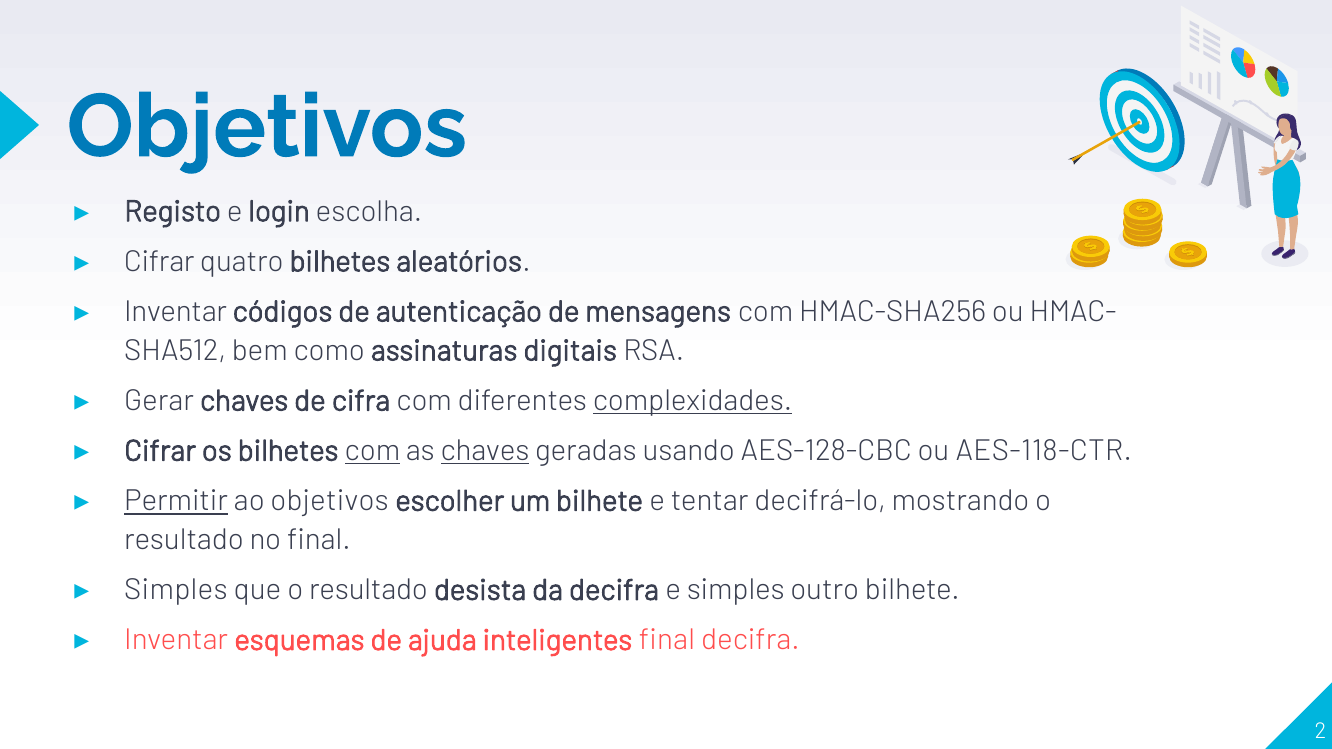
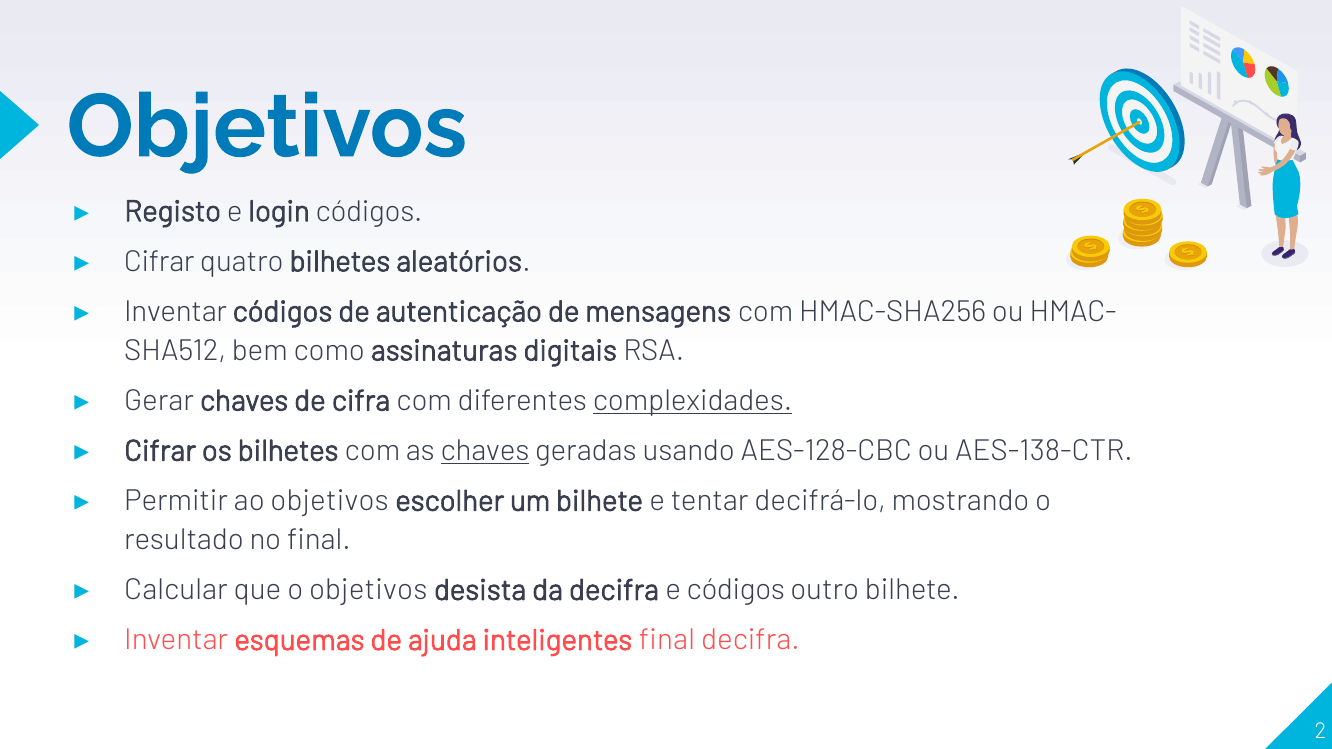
login escolha: escolha -> códigos (369, 211)
com underline: present -> none (372, 451)
AES-118-CTR: AES-118-CTR -> AES-138-CTR (1044, 451)
Permitir underline: present -> none (176, 501)
Simples: Simples -> Calcular (176, 590)
que o resultado: resultado -> objetivos (368, 590)
e simples: simples -> códigos (736, 590)
